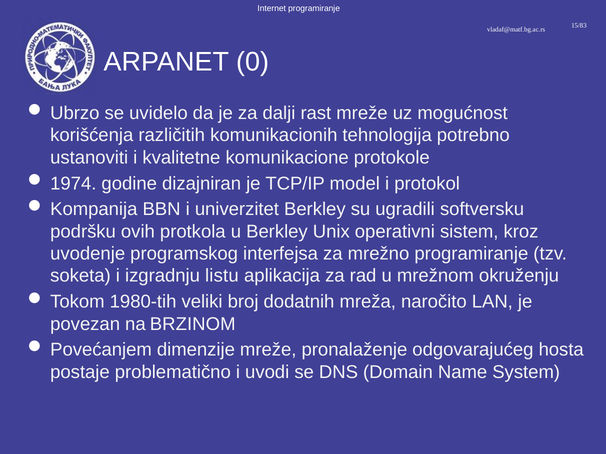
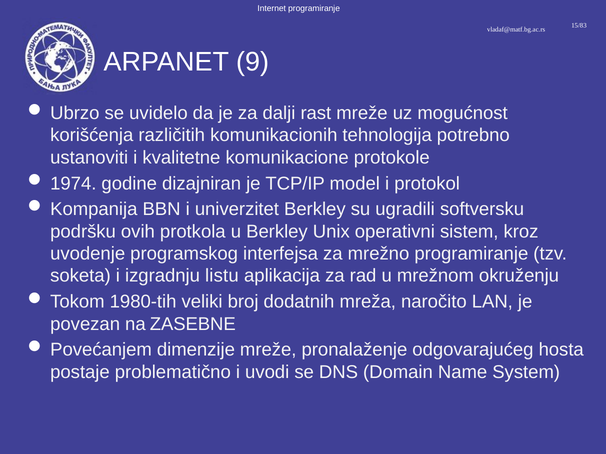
0: 0 -> 9 (253, 62)
BRZINOM: BRZINOM -> ZASEBNE (193, 324)
